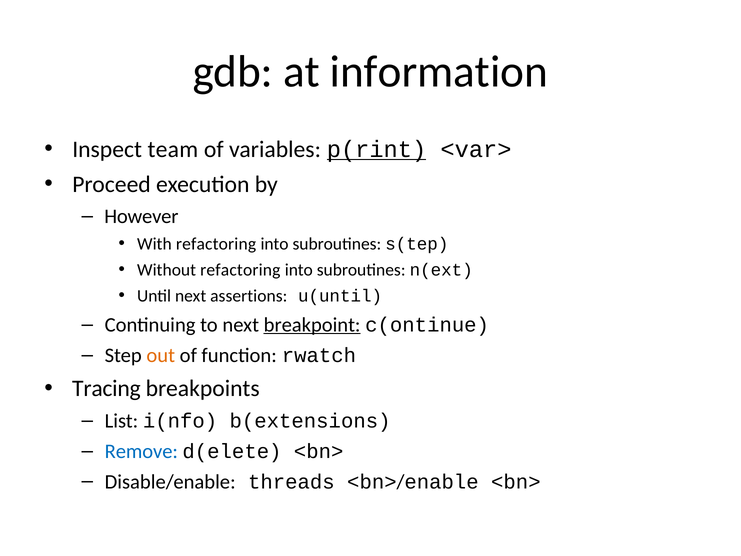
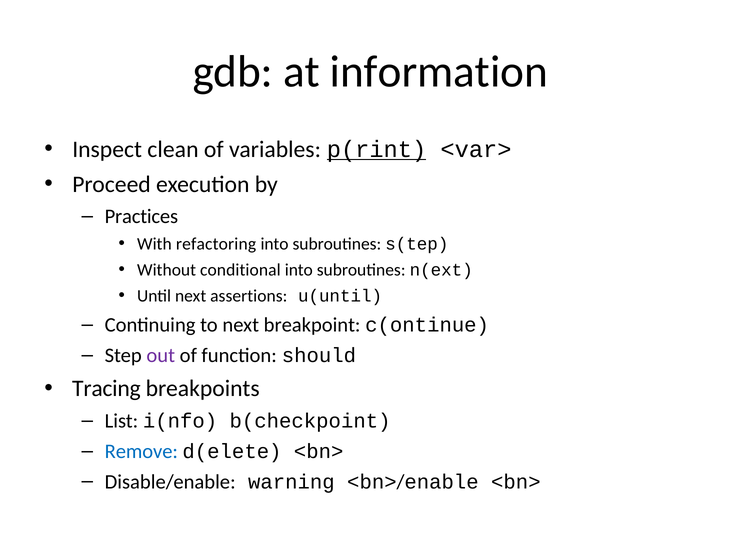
team: team -> clean (173, 149)
However: However -> Practices (141, 216)
Without refactoring: refactoring -> conditional (240, 270)
breakpoint underline: present -> none (312, 325)
out colour: orange -> purple (161, 355)
rwatch: rwatch -> should (319, 355)
b(extensions: b(extensions -> b(checkpoint (310, 421)
threads: threads -> warning (291, 482)
